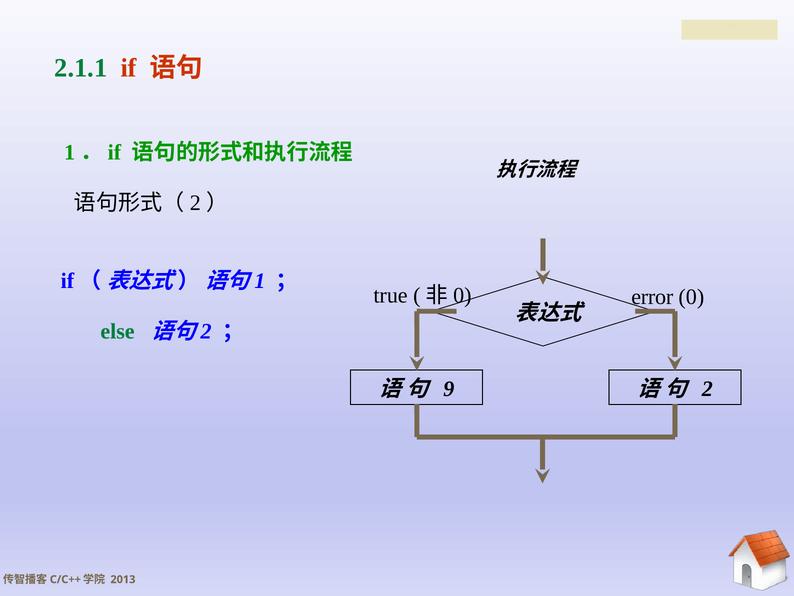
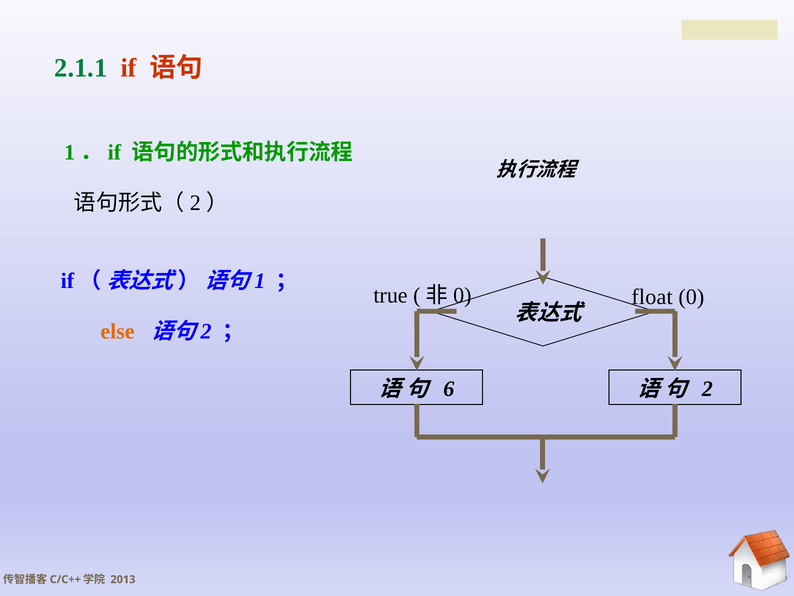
error: error -> float (652, 297)
else colour: green -> orange (118, 331)
9: 9 -> 6 (449, 388)
